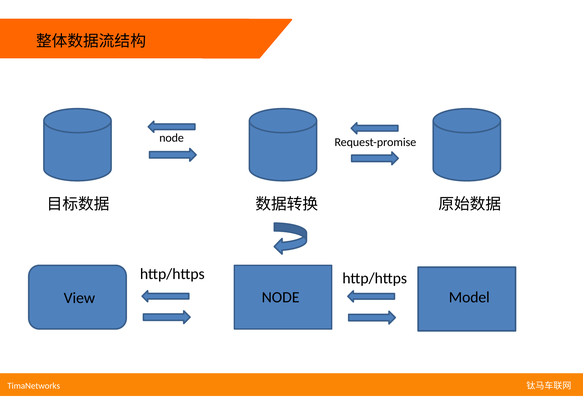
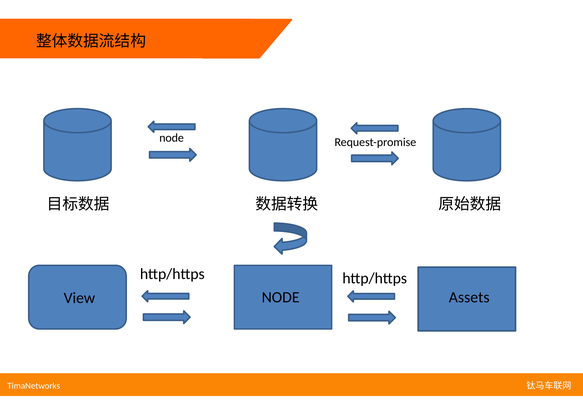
Model: Model -> Assets (469, 297)
